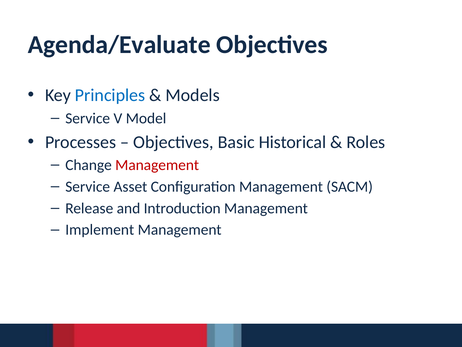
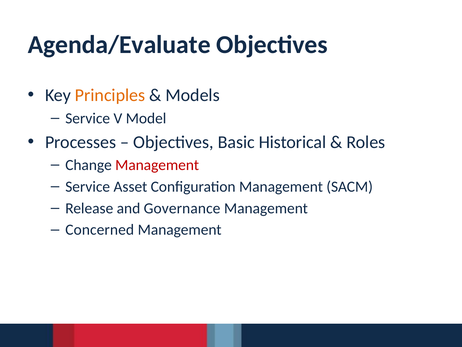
Principles colour: blue -> orange (110, 95)
Introduction: Introduction -> Governance (182, 208)
Implement: Implement -> Concerned (100, 230)
